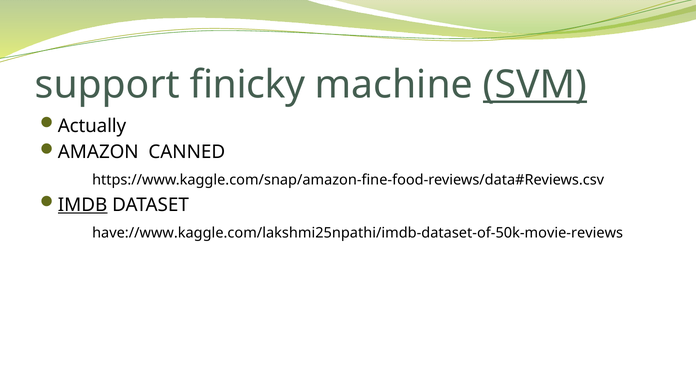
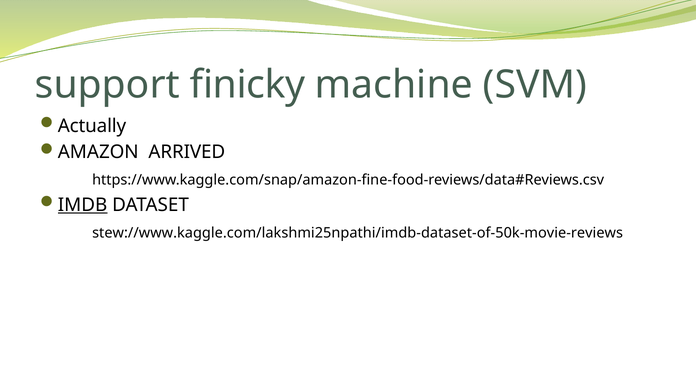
SVM underline: present -> none (535, 85)
CANNED: CANNED -> ARRIVED (187, 152)
have://www.kaggle.com/lakshmi25npathi/imdb-dataset-of-50k-movie-reviews: have://www.kaggle.com/lakshmi25npathi/imdb-dataset-of-50k-movie-reviews -> stew://www.kaggle.com/lakshmi25npathi/imdb-dataset-of-50k-movie-reviews (358, 233)
